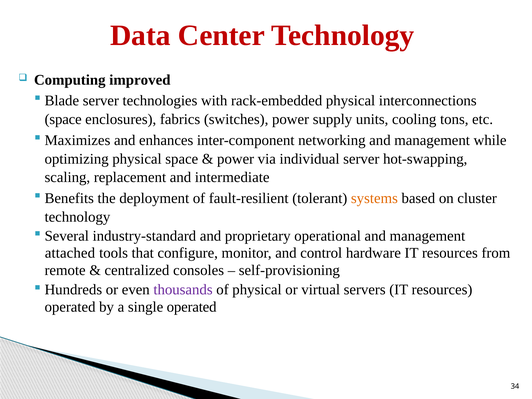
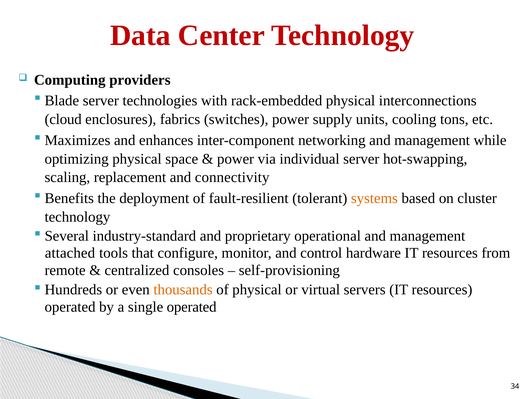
improved: improved -> providers (140, 80)
space: space -> cloud (63, 119)
intermediate: intermediate -> connectivity (232, 177)
thousands colour: purple -> orange (183, 290)
